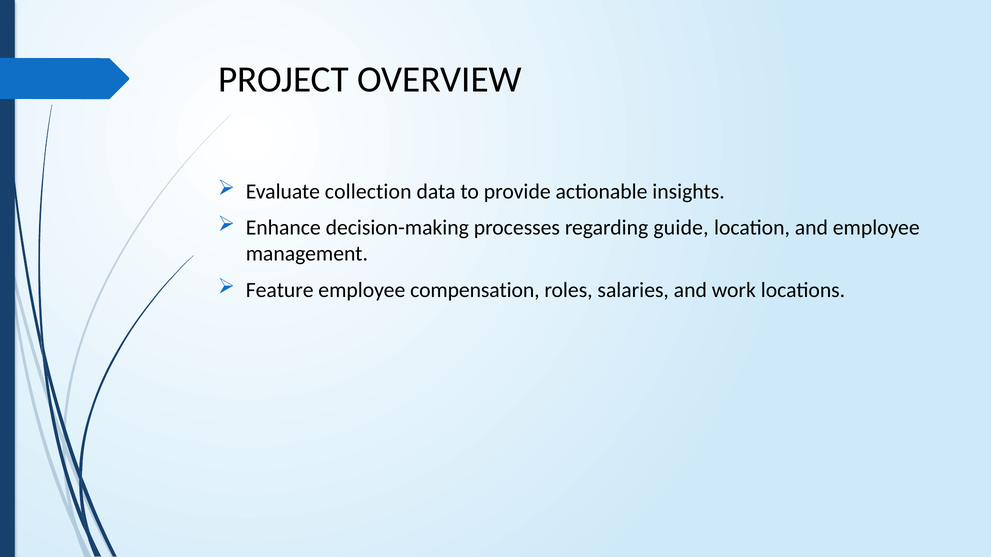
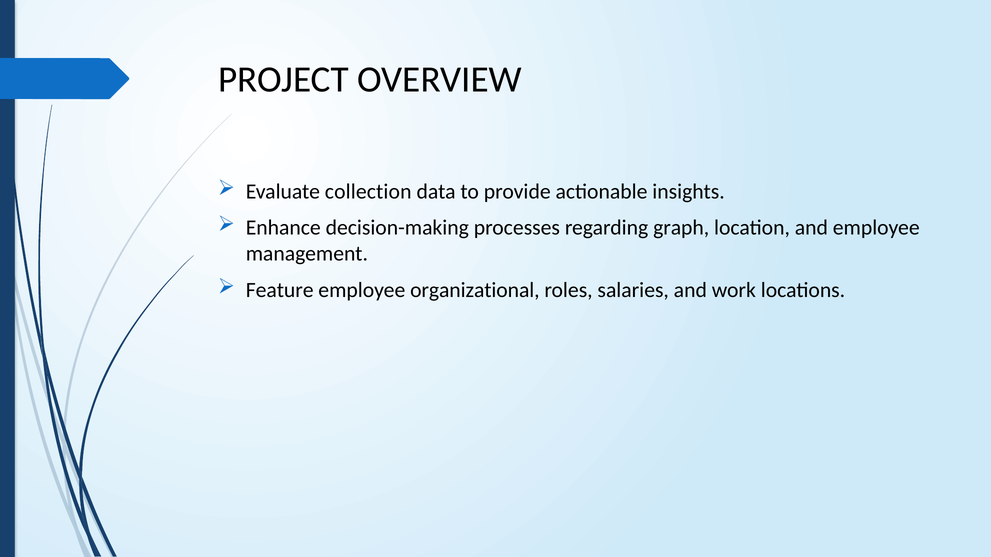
guide: guide -> graph (681, 228)
compensation: compensation -> organizational (475, 290)
